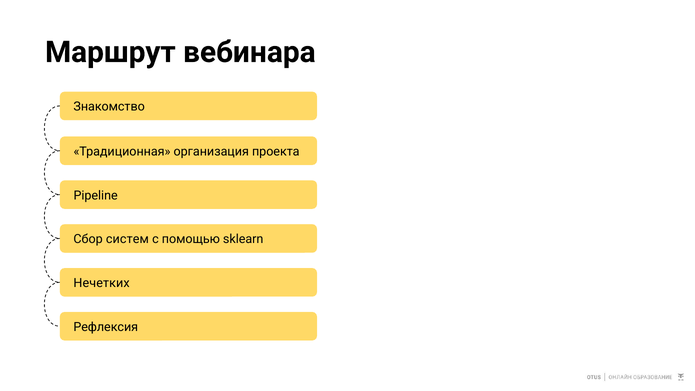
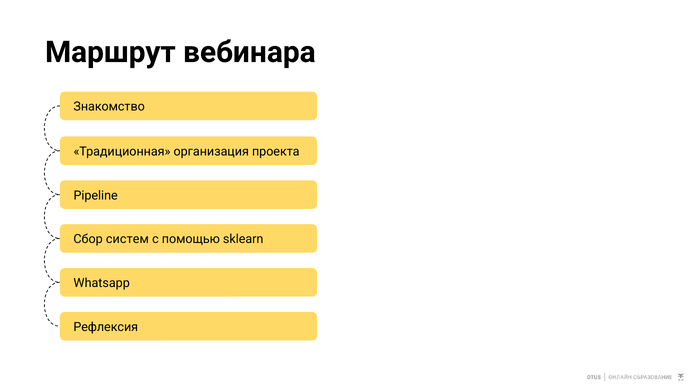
Нечетких: Нечетких -> Whatsapp (102, 283)
